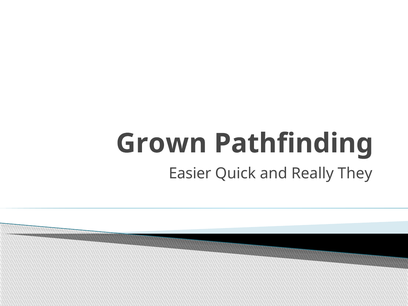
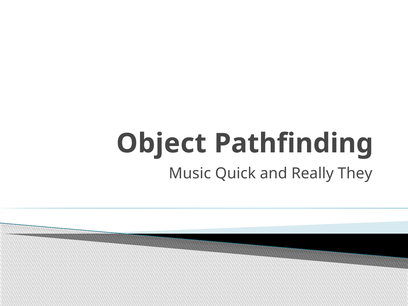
Grown: Grown -> Object (161, 143)
Easier: Easier -> Music (190, 173)
